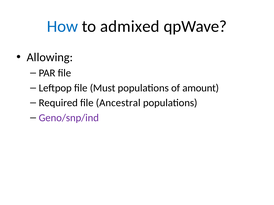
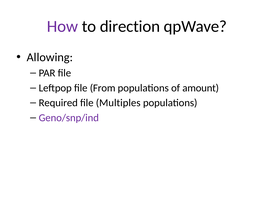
How colour: blue -> purple (62, 27)
admixed: admixed -> direction (130, 27)
Must: Must -> From (103, 88)
Ancestral: Ancestral -> Multiples (118, 103)
